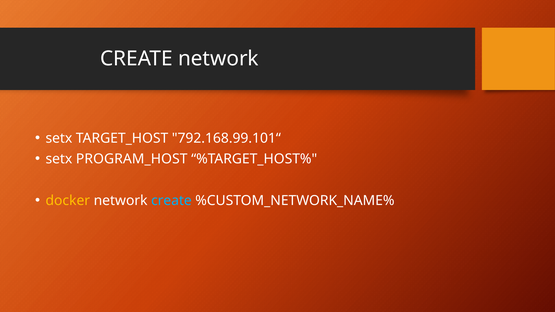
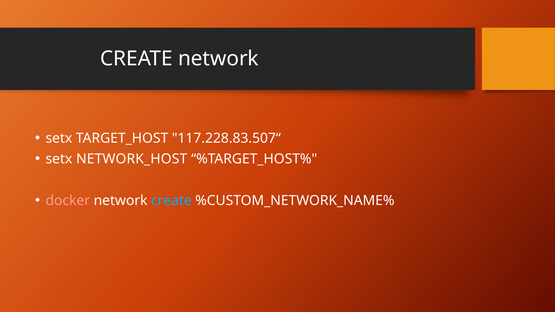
792.168.99.101“: 792.168.99.101“ -> 117.228.83.507“ (226, 138)
PROGRAM_HOST: PROGRAM_HOST -> NETWORK_HOST (132, 159)
docker colour: yellow -> pink (68, 201)
